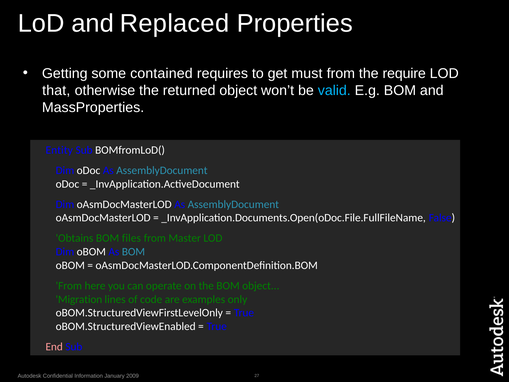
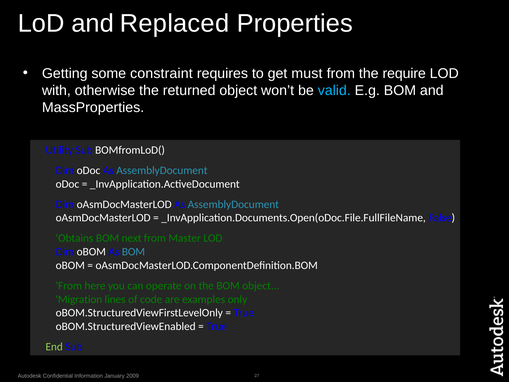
contained: contained -> constraint (161, 73)
that: that -> with (56, 90)
Entity: Entity -> Utility (59, 150)
files: files -> next (132, 238)
End colour: pink -> light green (54, 347)
